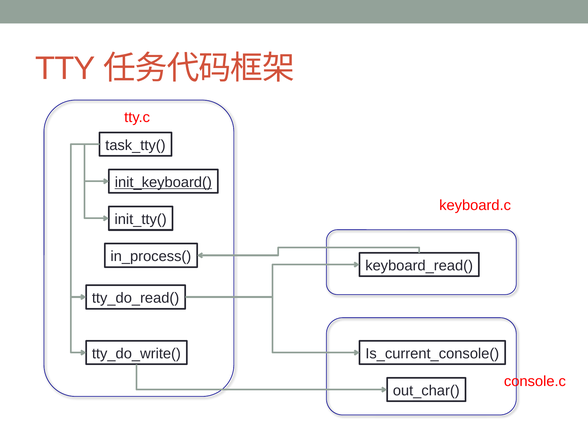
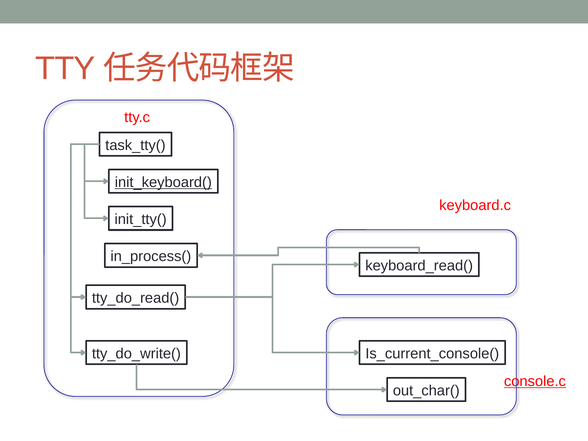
console.c underline: none -> present (535, 381)
